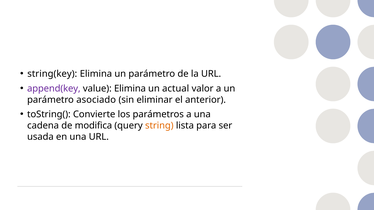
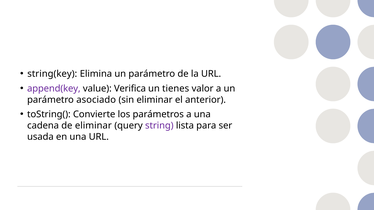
value Elimina: Elimina -> Verifica (130, 89)
actual: actual -> tienes (176, 89)
de modifica: modifica -> eliminar (93, 126)
string colour: orange -> purple (159, 126)
